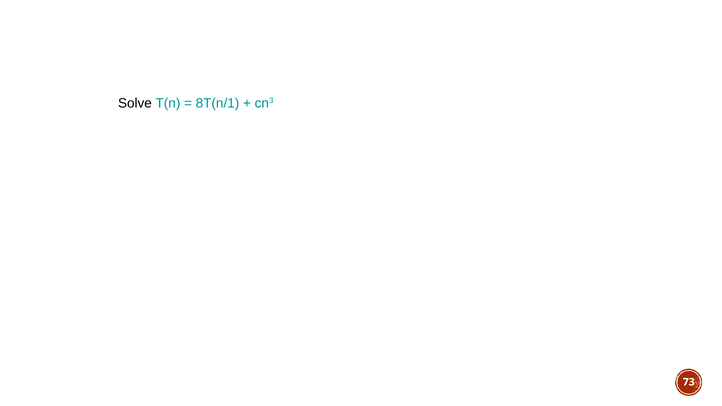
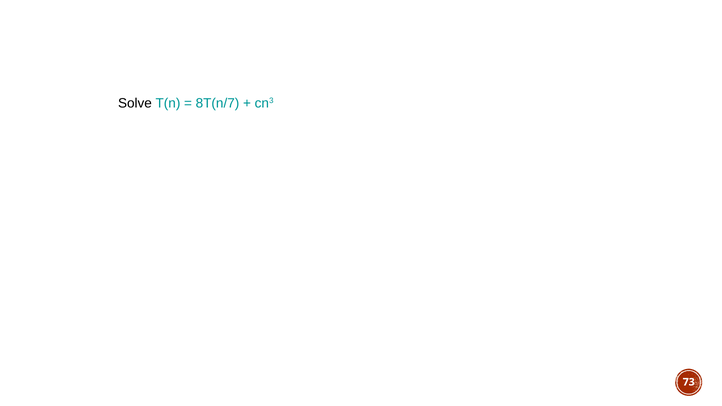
8T(n/1: 8T(n/1 -> 8T(n/7 (218, 103)
